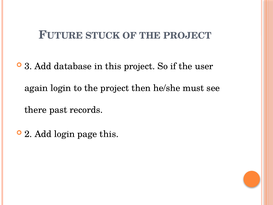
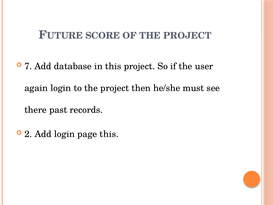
STUCK: STUCK -> SCORE (103, 36)
3: 3 -> 7 (28, 66)
